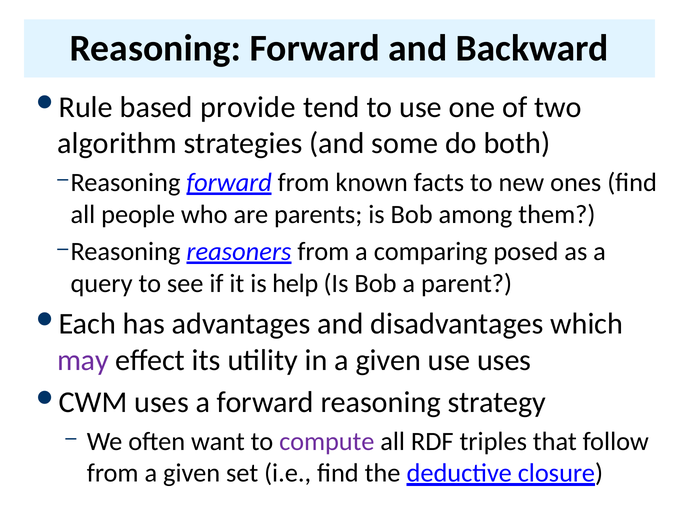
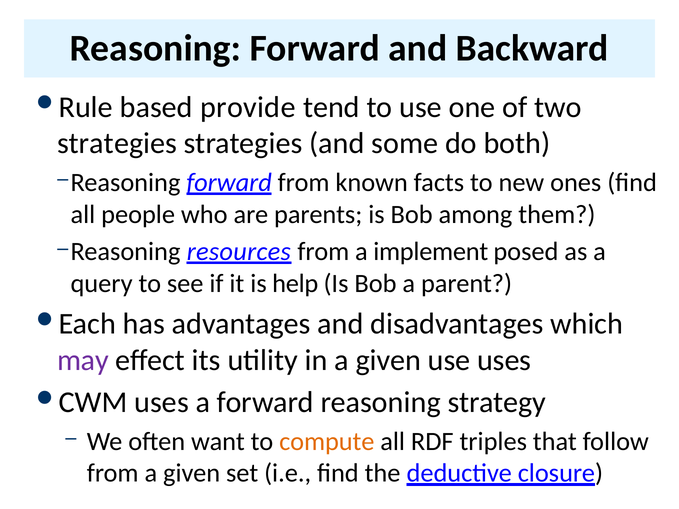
algorithm: algorithm -> strategies (117, 143)
reasoners: reasoners -> resources (239, 252)
comparing: comparing -> implement (431, 252)
compute colour: purple -> orange (327, 442)
